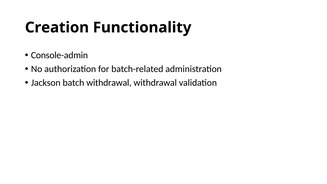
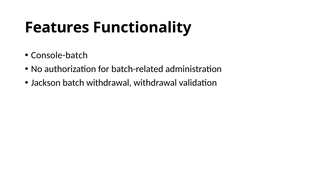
Creation: Creation -> Features (57, 27)
Console-admin: Console-admin -> Console-batch (59, 55)
